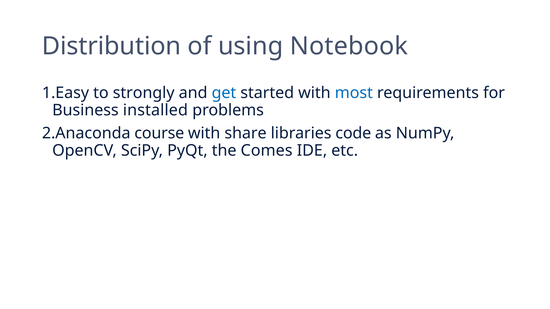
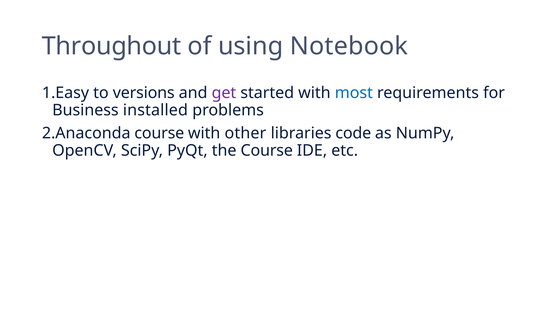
Distribution: Distribution -> Throughout (112, 46)
strongly: strongly -> versions (144, 93)
get colour: blue -> purple (224, 93)
share: share -> other (245, 133)
the Comes: Comes -> Course (267, 151)
